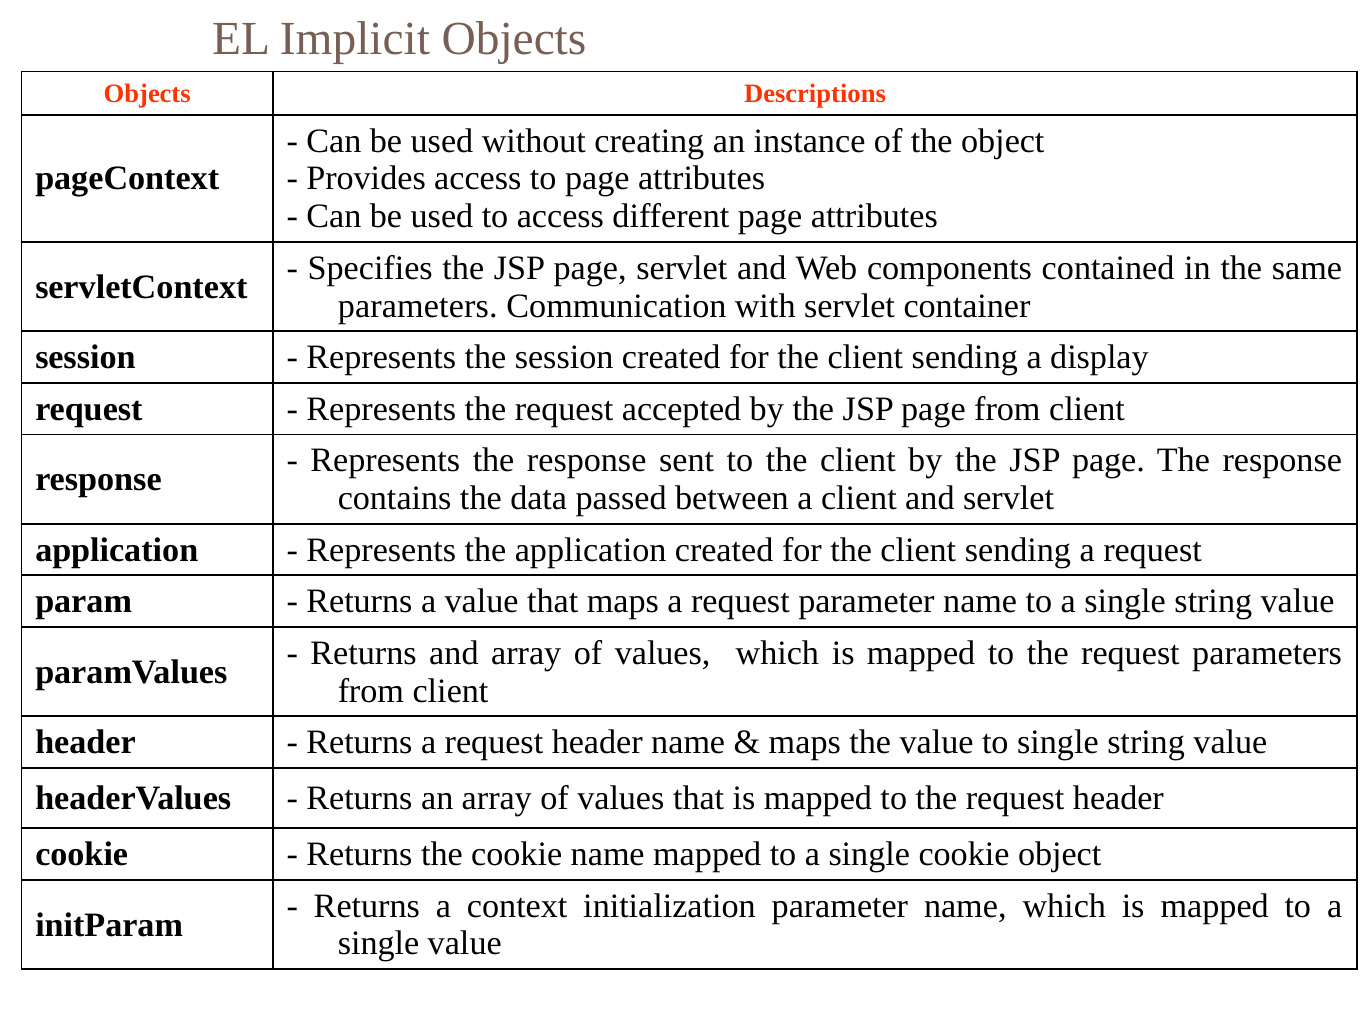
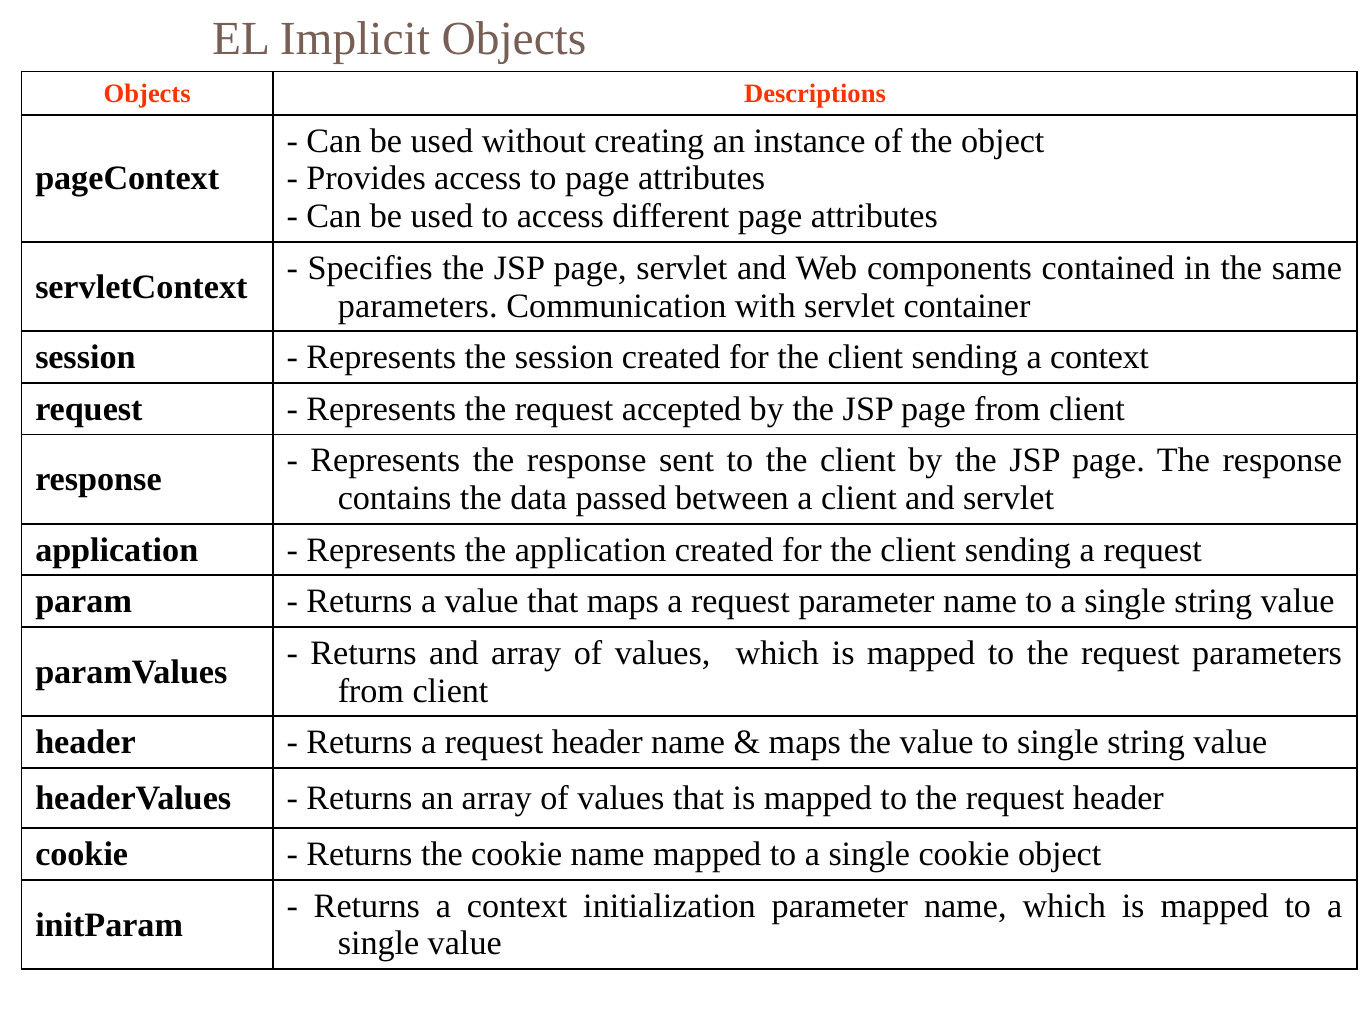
sending a display: display -> context (1100, 357)
